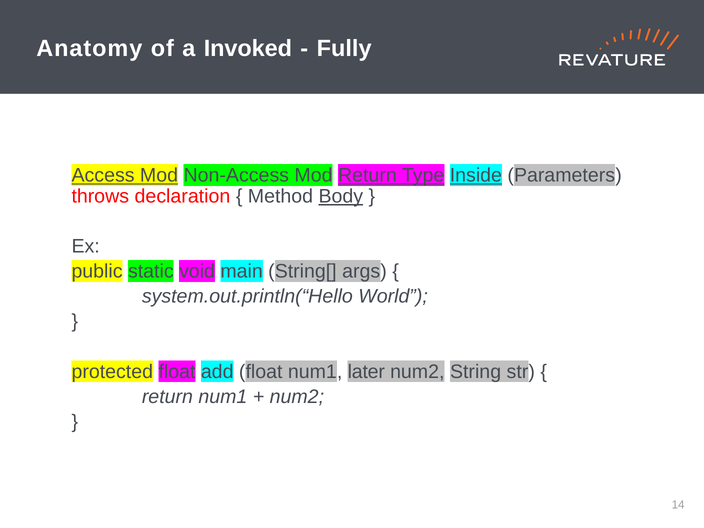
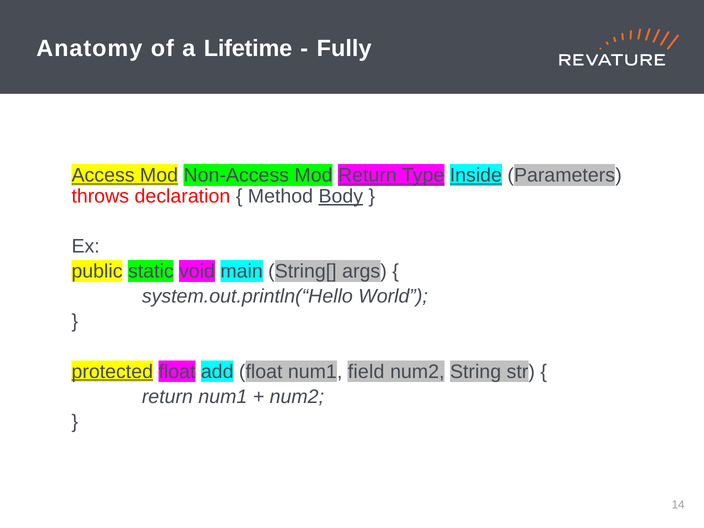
Invoked: Invoked -> Lifetime (248, 48)
protected underline: none -> present (112, 372)
later: later -> field (366, 372)
